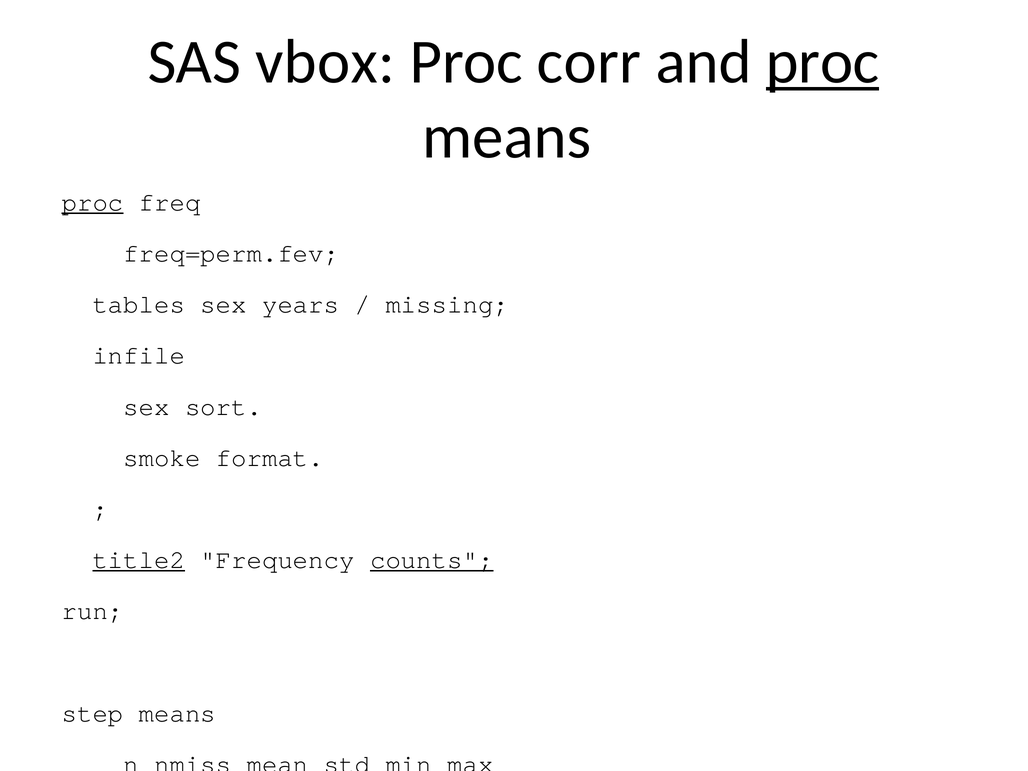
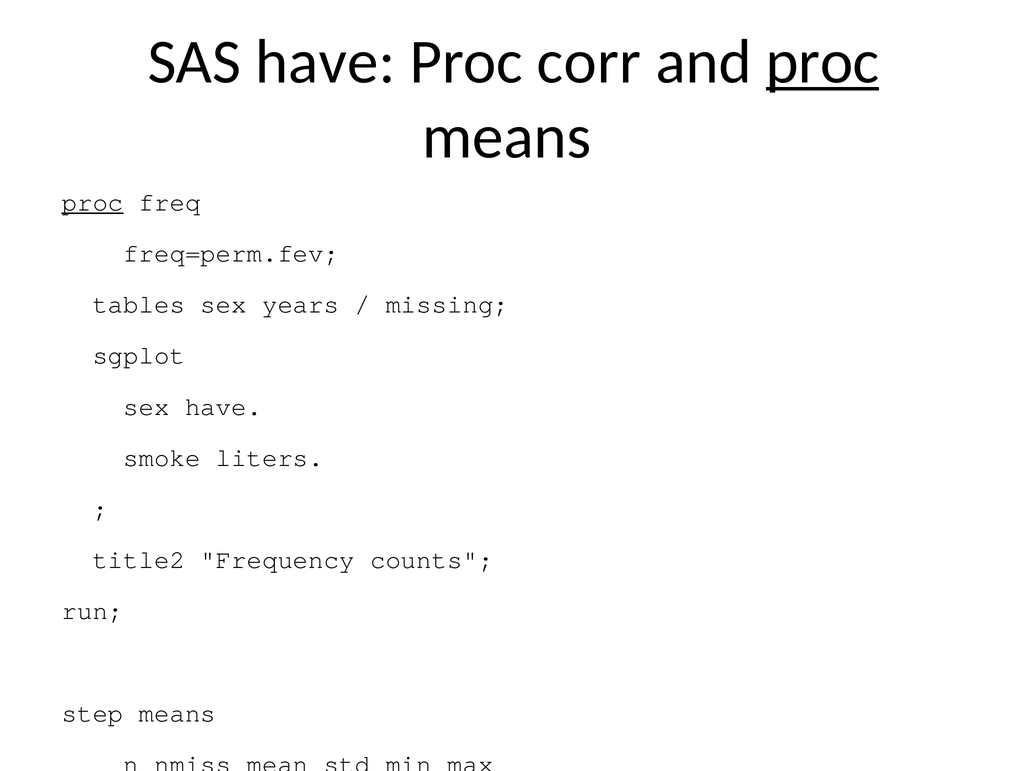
SAS vbox: vbox -> have (325, 62)
infile: infile -> sgplot (139, 355)
sex sort: sort -> have (224, 407)
format: format -> liters (270, 458)
title2 underline: present -> none (139, 560)
counts underline: present -> none (432, 560)
